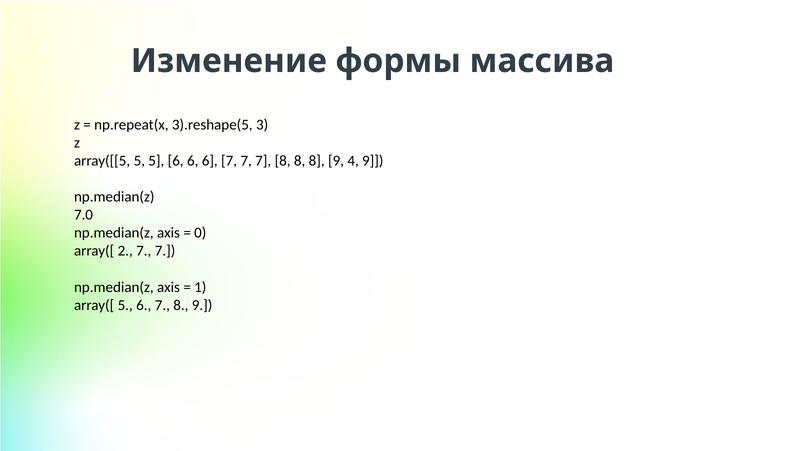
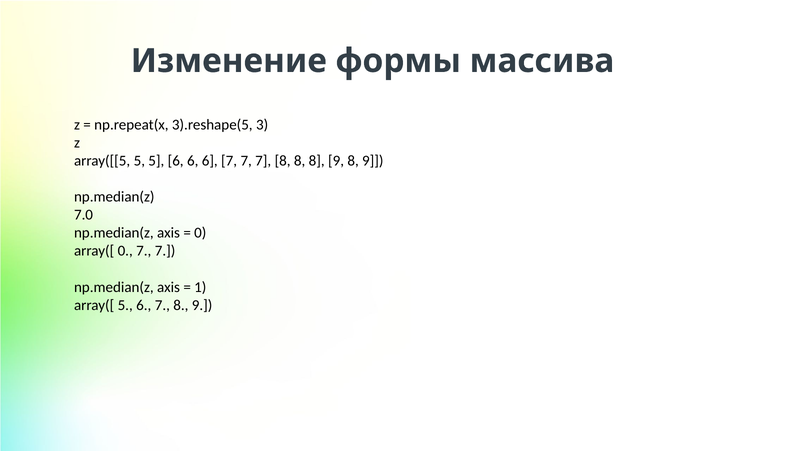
9 4: 4 -> 8 (353, 161)
array([ 2: 2 -> 0 (125, 251)
